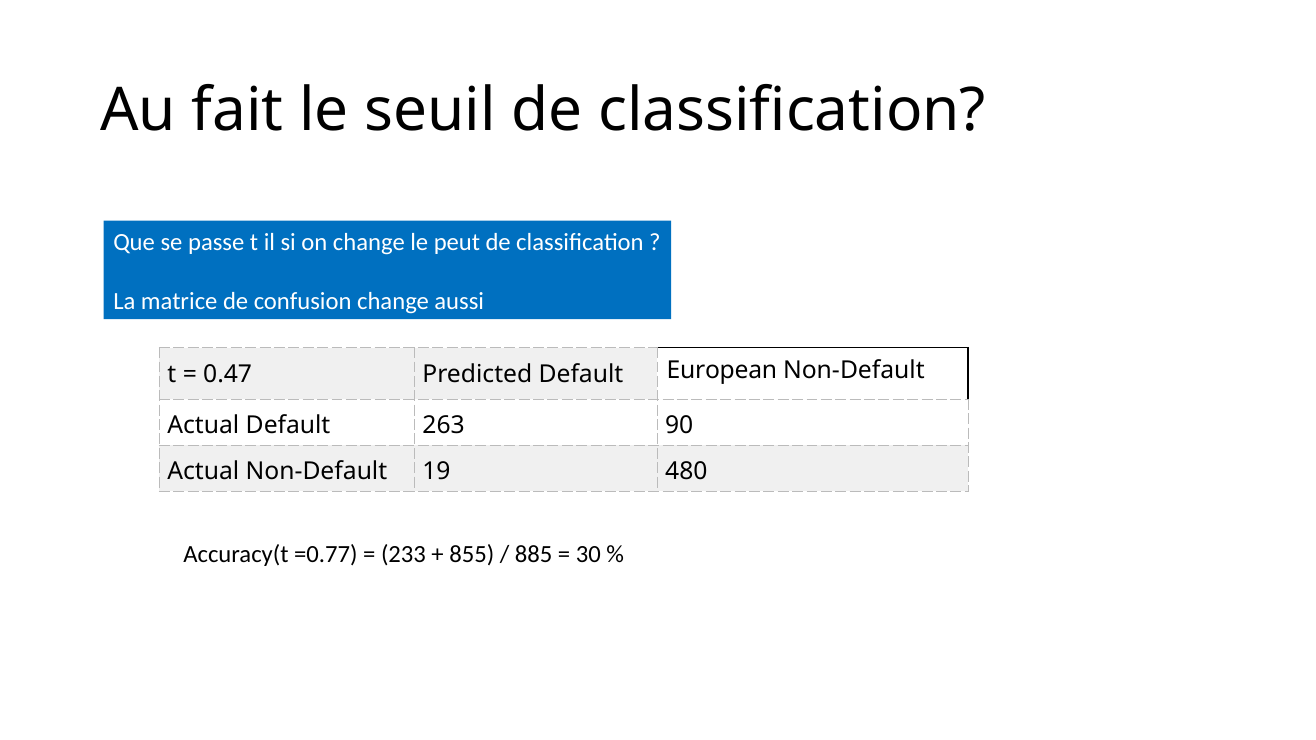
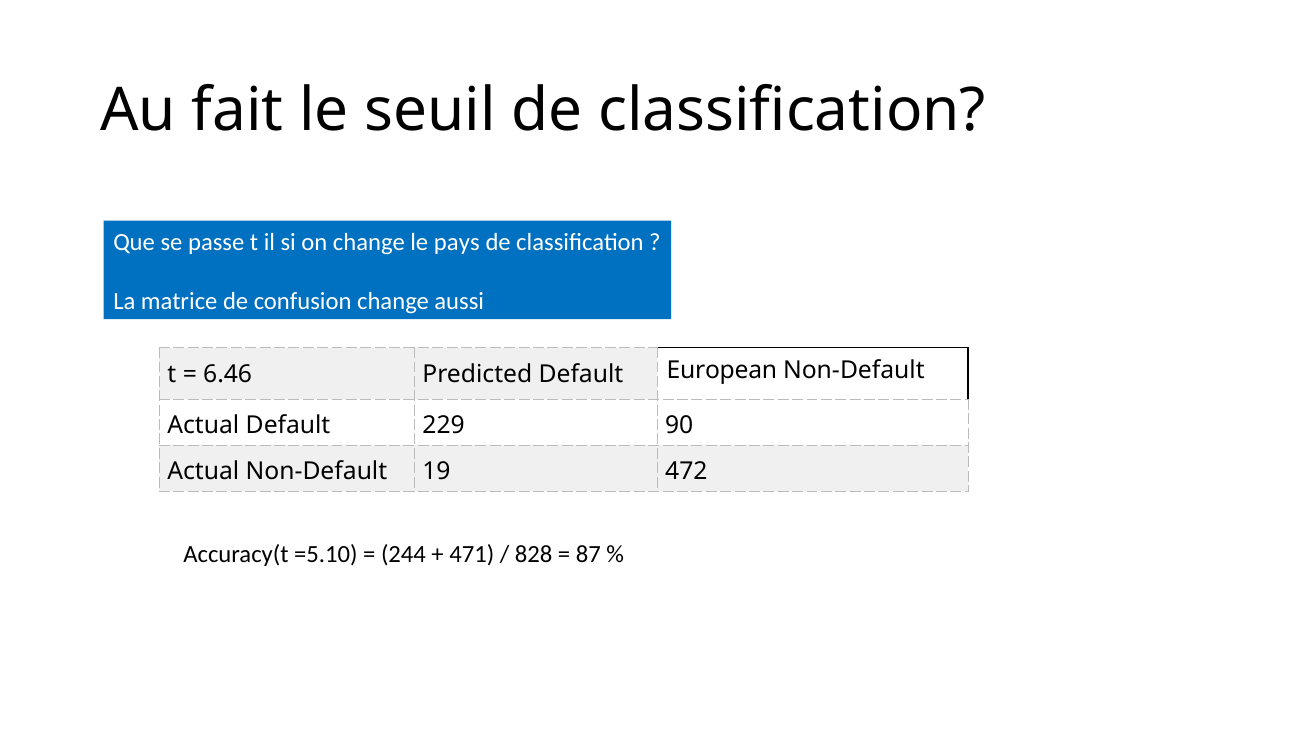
peut: peut -> pays (457, 242)
0.47: 0.47 -> 6.46 (228, 374)
263: 263 -> 229 (444, 426)
480: 480 -> 472 (686, 472)
=0.77: =0.77 -> =5.10 (326, 555)
233: 233 -> 244 (403, 555)
855: 855 -> 471 (472, 555)
885: 885 -> 828 (534, 555)
30: 30 -> 87 (588, 555)
